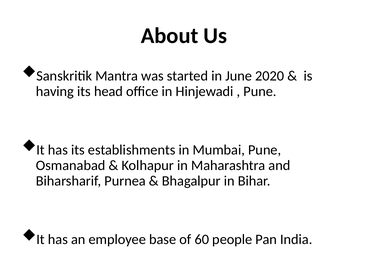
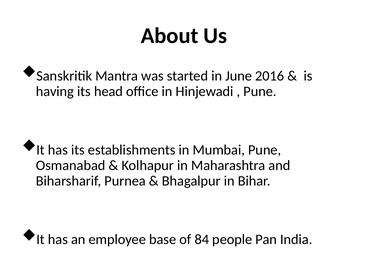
2020: 2020 -> 2016 (270, 76)
60: 60 -> 84 (202, 240)
